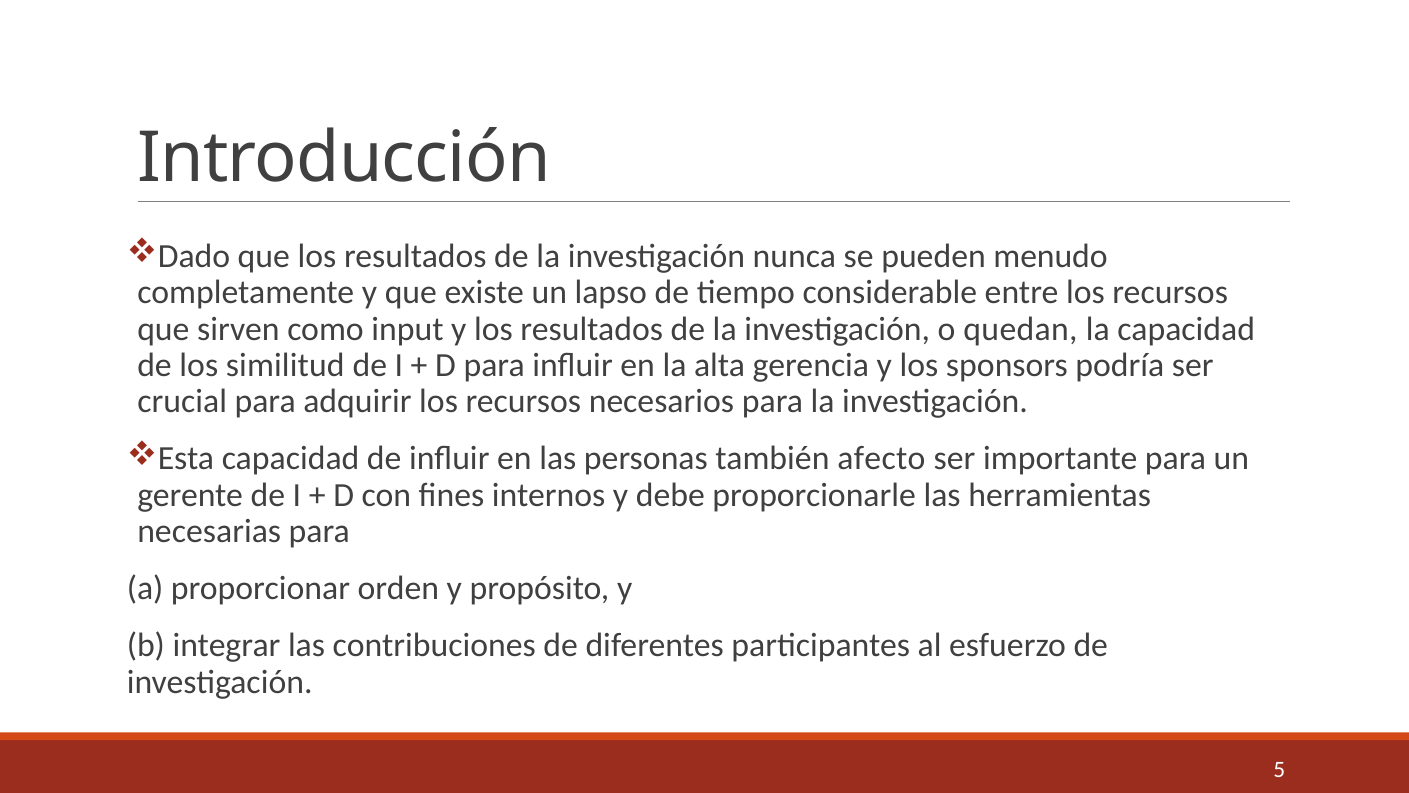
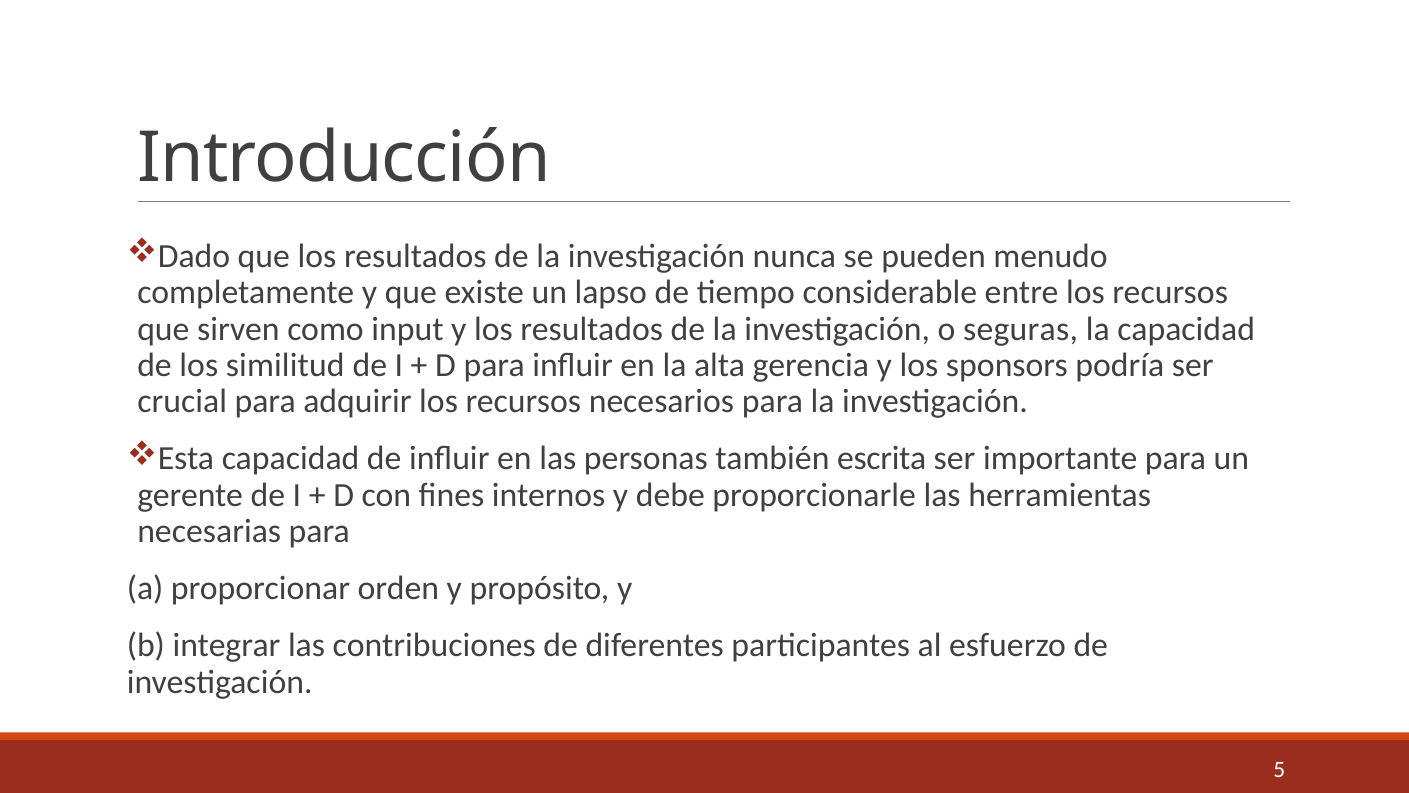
quedan: quedan -> seguras (1021, 329)
afecto: afecto -> escrita (882, 459)
